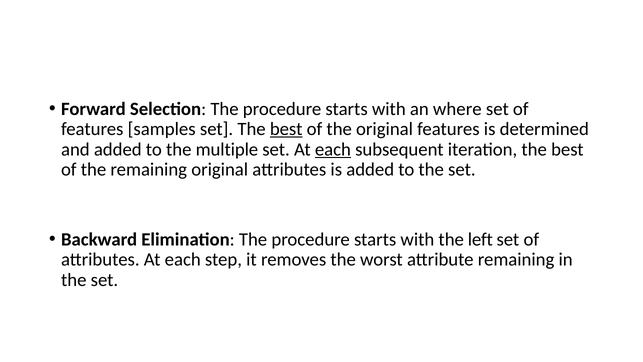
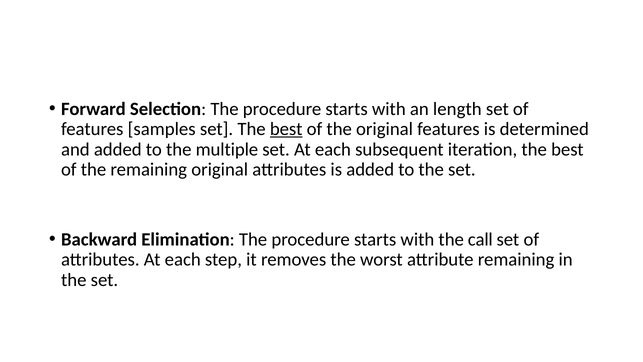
where: where -> length (457, 109)
each underline: present -> none (333, 149)
left: left -> call (480, 239)
